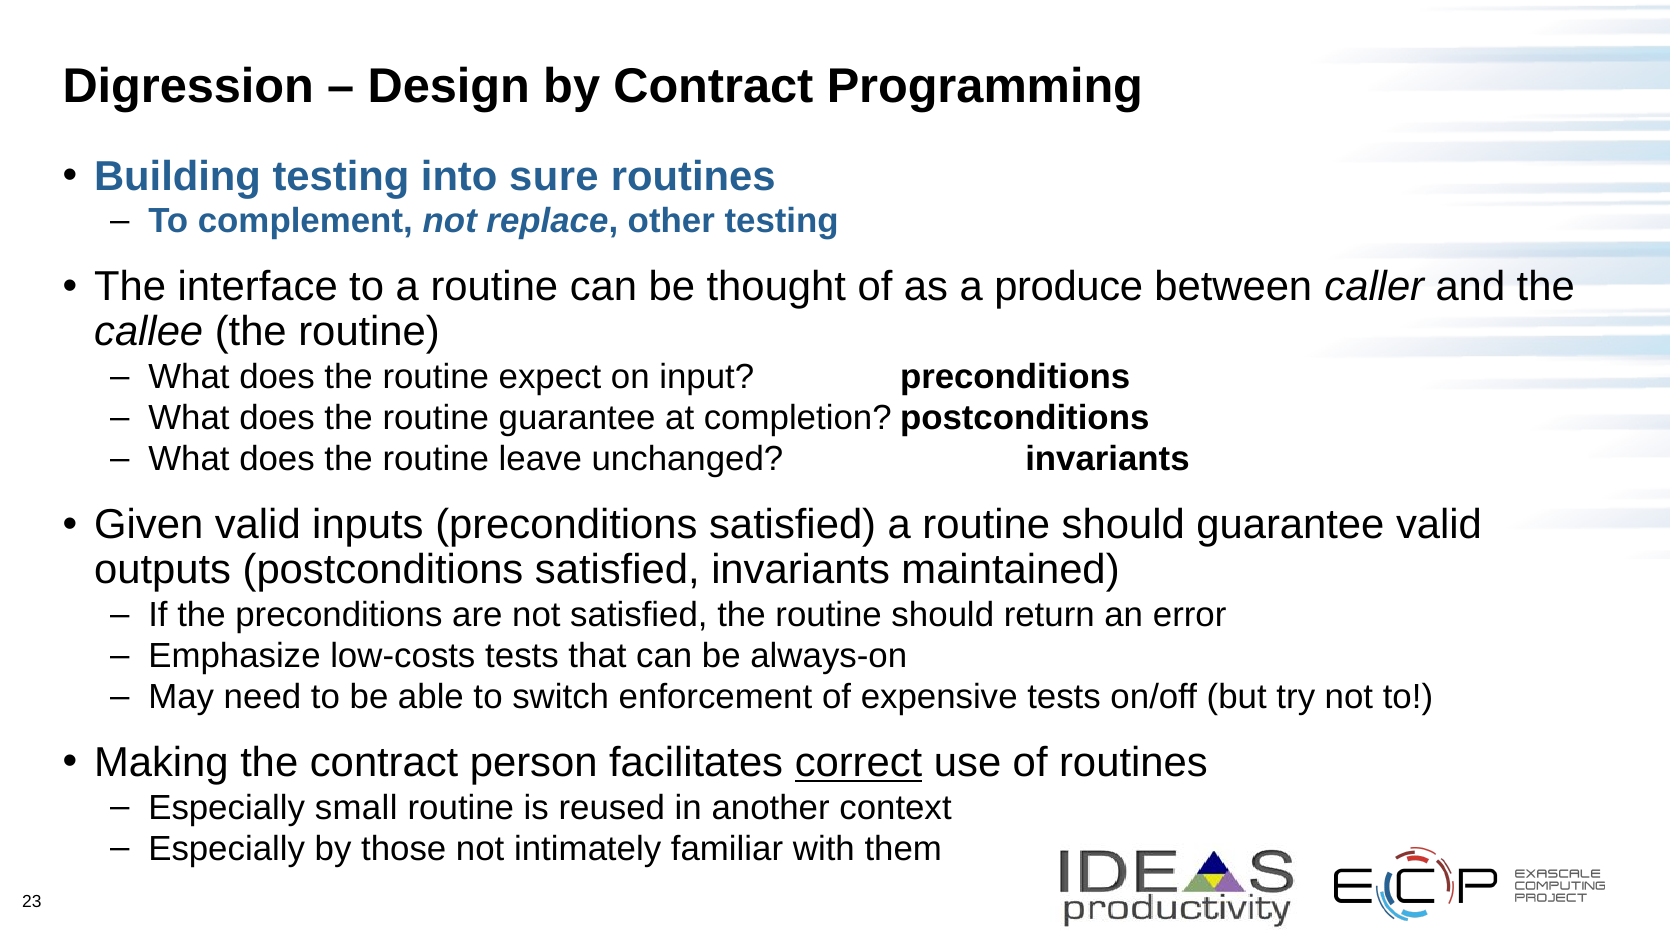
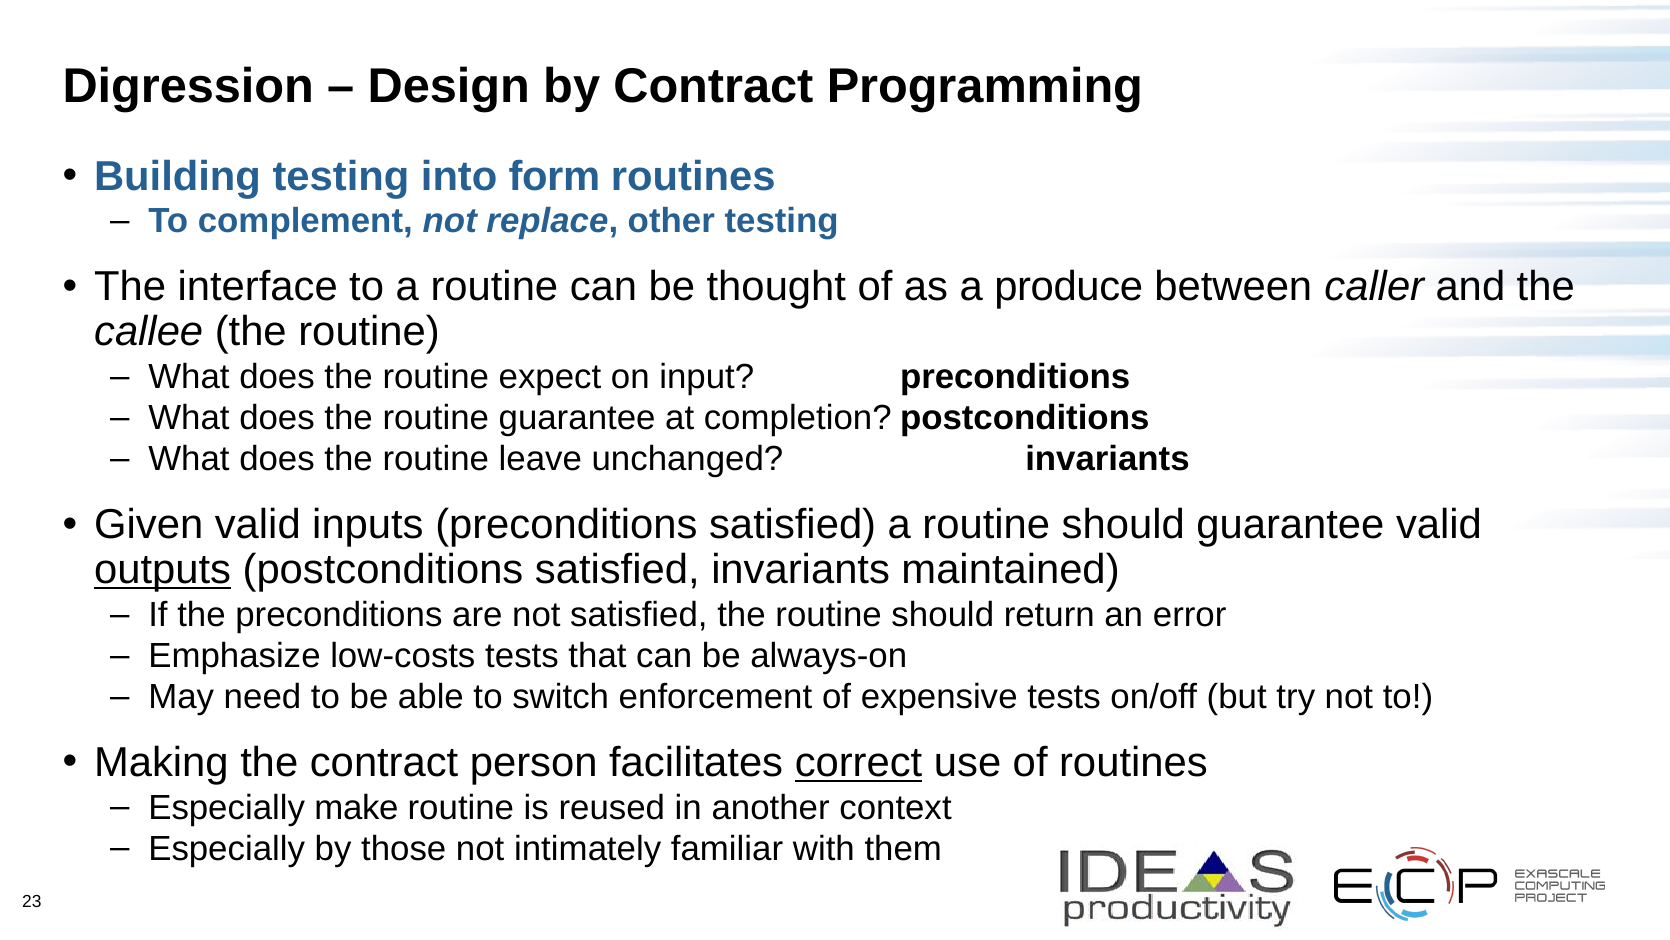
sure: sure -> form (554, 176)
outputs underline: none -> present (163, 570)
small: small -> make (357, 807)
